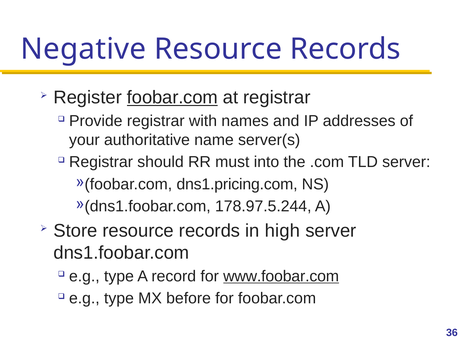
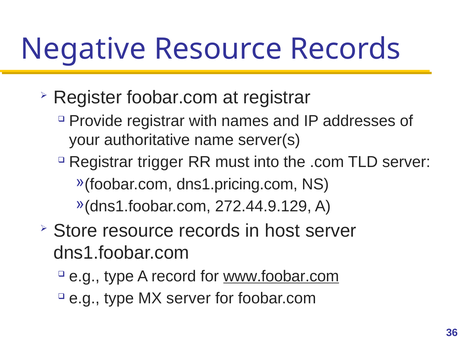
foobar.com underline: present -> none (172, 97)
should: should -> trigger (160, 162)
178.97.5.244: 178.97.5.244 -> 272.44.9.129 (263, 206)
high: high -> host (282, 230)
MX before: before -> server (188, 298)
